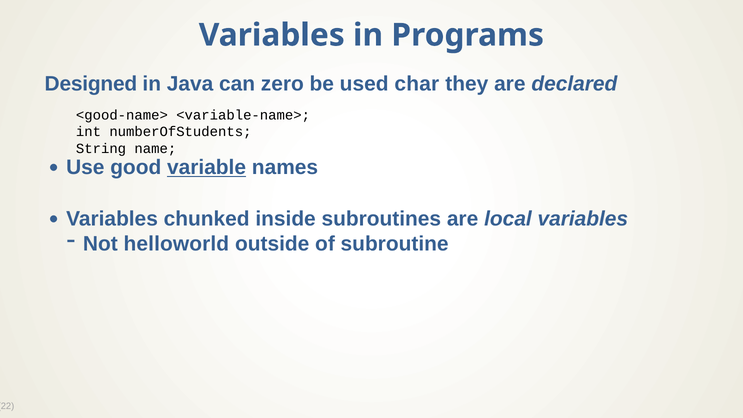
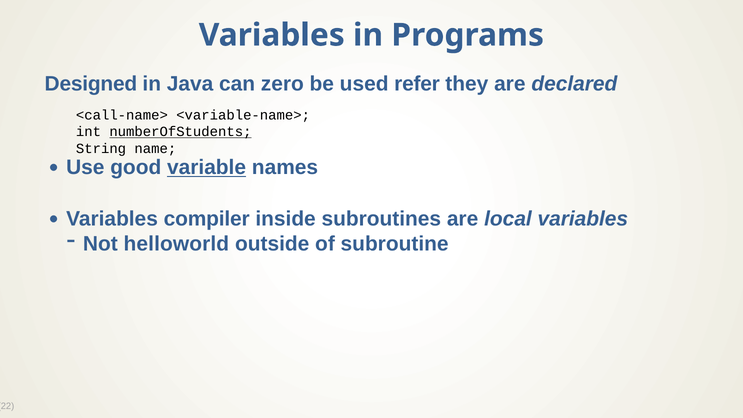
char: char -> refer (417, 84)
<good-name>: <good-name> -> <call-name> (122, 115)
numberOfStudents underline: none -> present (180, 132)
chunked: chunked -> compiler (207, 219)
